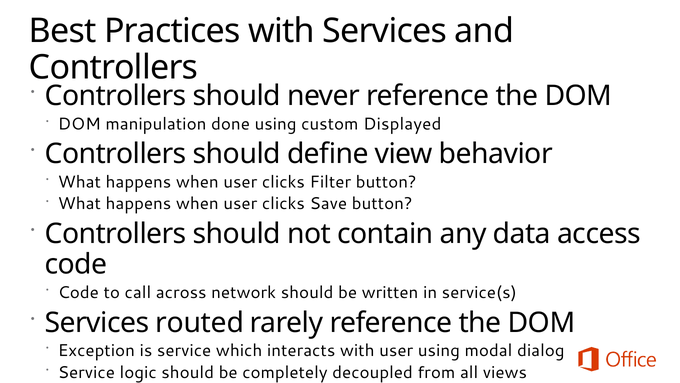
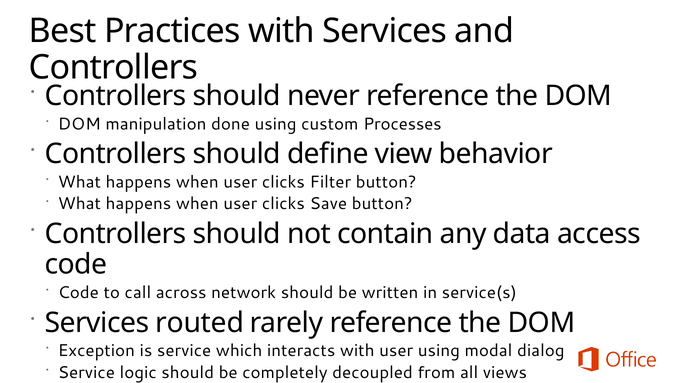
Displayed: Displayed -> Processes (402, 124)
